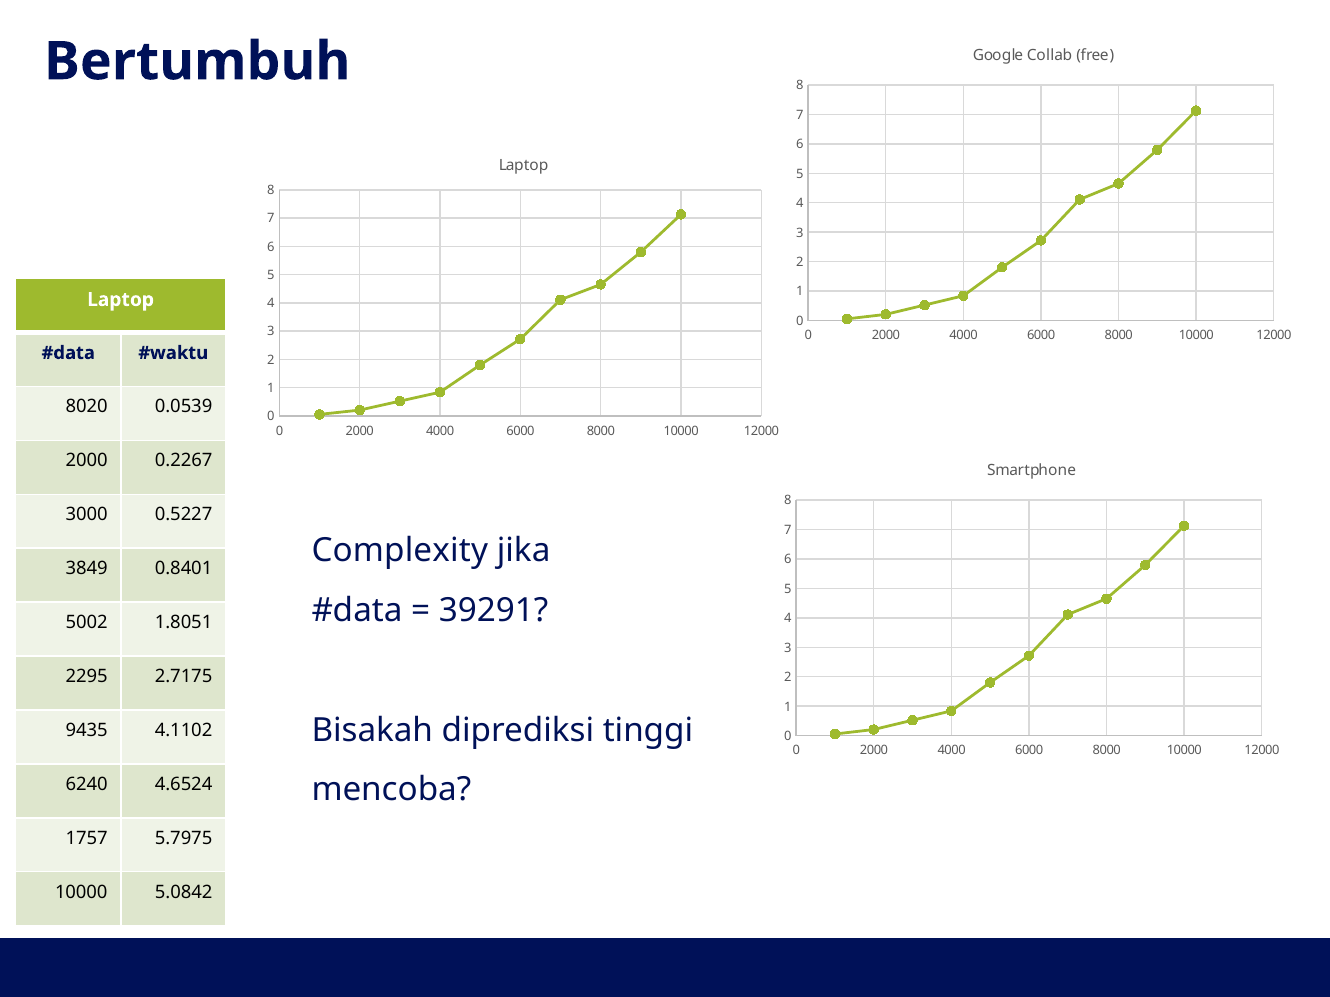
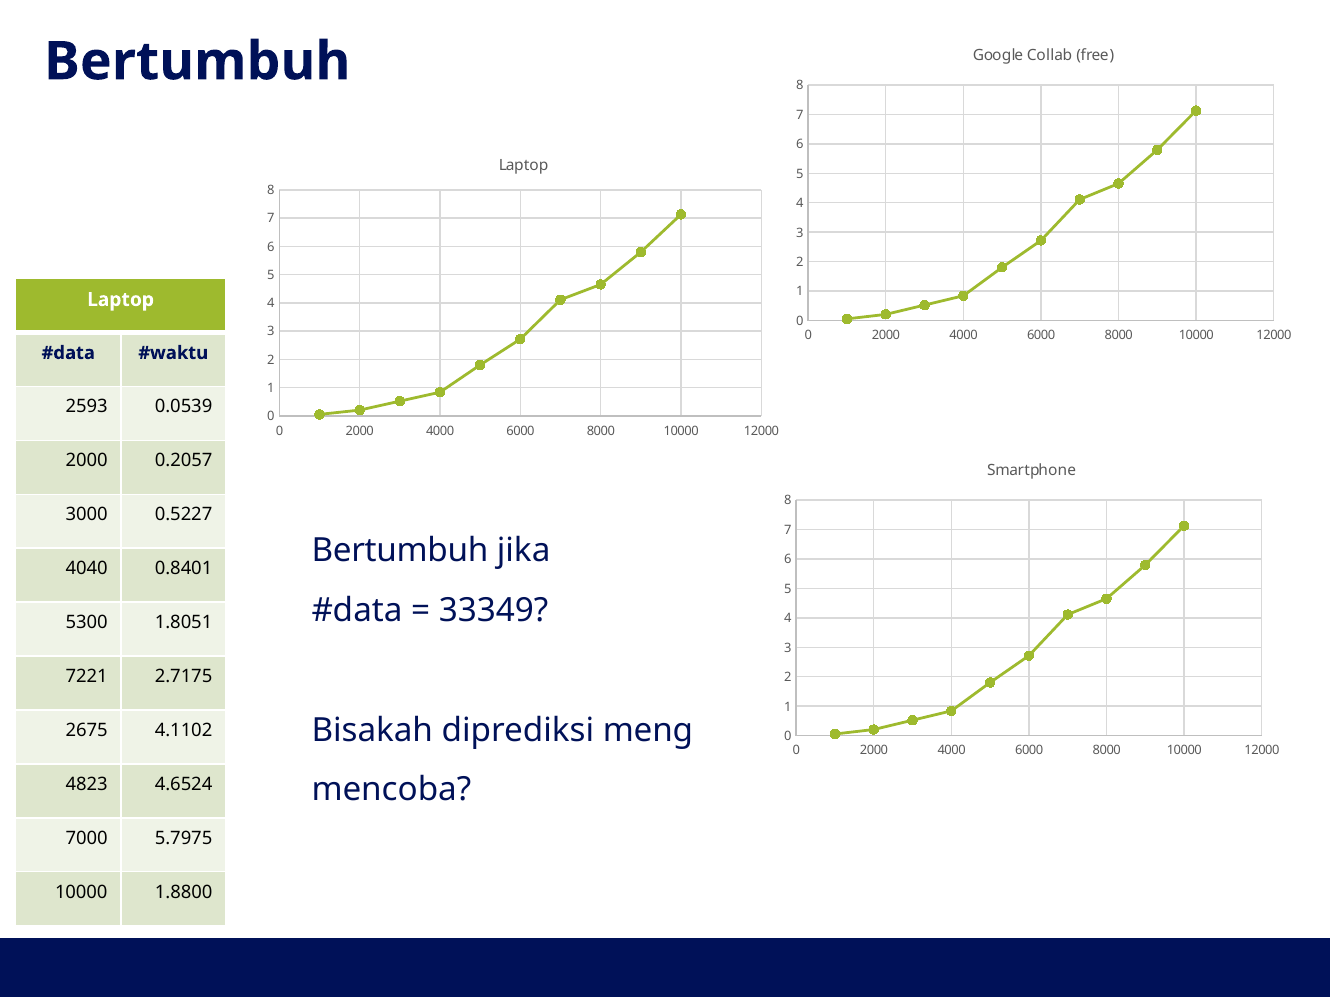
8020: 8020 -> 2593 (87, 407)
0.2267: 0.2267 -> 0.2057 (184, 461)
Complexity: Complexity -> Bertumbuh (400, 551)
3849: 3849 -> 4040 (87, 569)
39291: 39291 -> 33349 (494, 611)
5002: 5002 -> 5300 (87, 623)
2295: 2295 -> 7221 (87, 677)
tinggi: tinggi -> meng (648, 731)
9435: 9435 -> 2675 (87, 731)
6240: 6240 -> 4823 (87, 785)
1757: 1757 -> 7000 (87, 838)
5.0842: 5.0842 -> 1.8800 (184, 892)
